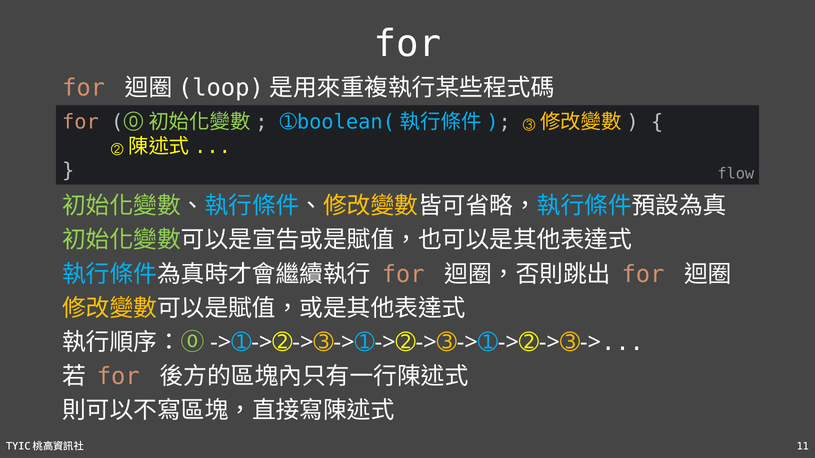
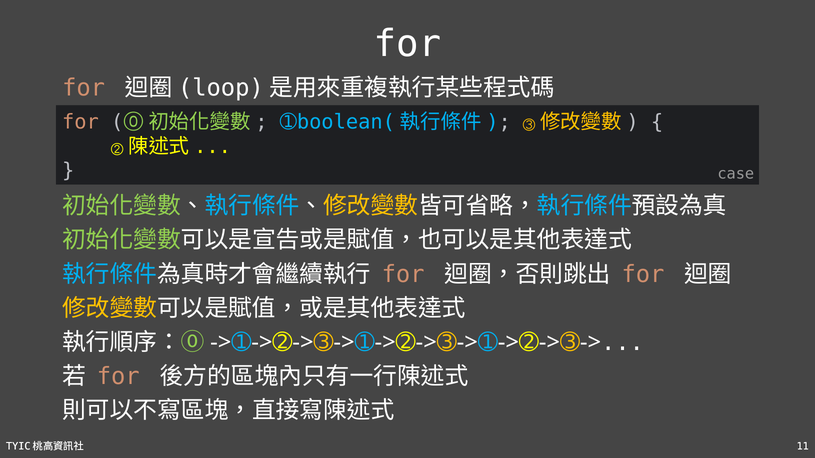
flow: flow -> case (736, 174)
